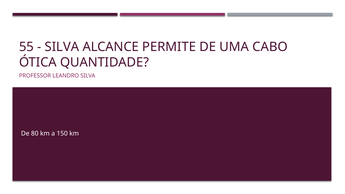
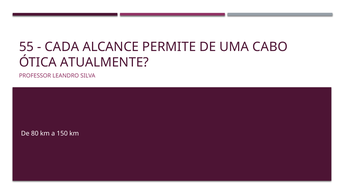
SILVA: SILVA -> CADA (62, 47)
QUANTIDADE: QUANTIDADE -> ATUALMENTE (104, 62)
